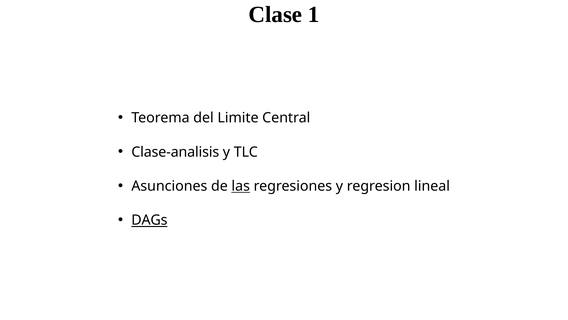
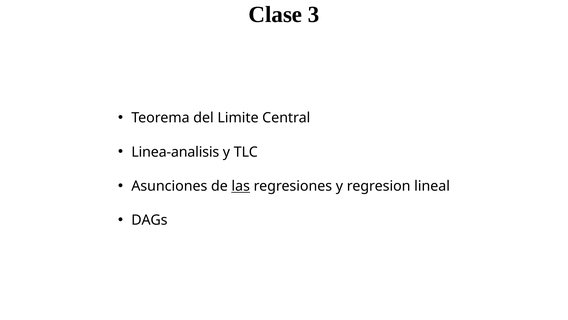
1: 1 -> 3 (314, 14)
Clase-analisis: Clase-analisis -> Linea-analisis (175, 152)
DAGs underline: present -> none (149, 220)
